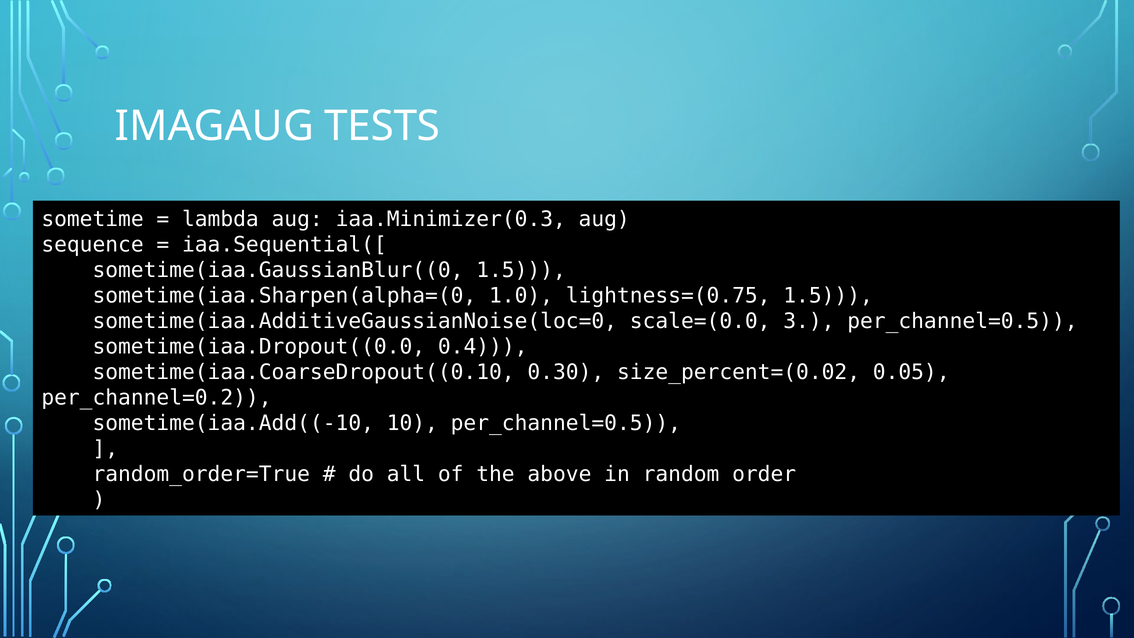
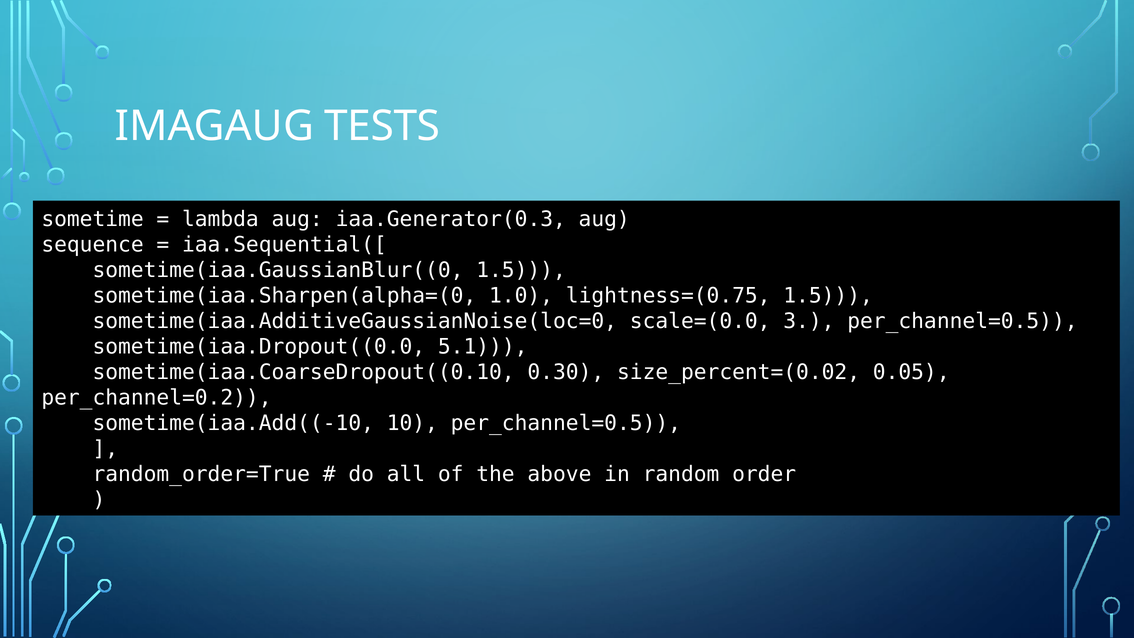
iaa.Minimizer(0.3: iaa.Minimizer(0.3 -> iaa.Generator(0.3 (451, 219)
0.4: 0.4 -> 5.1 (483, 347)
